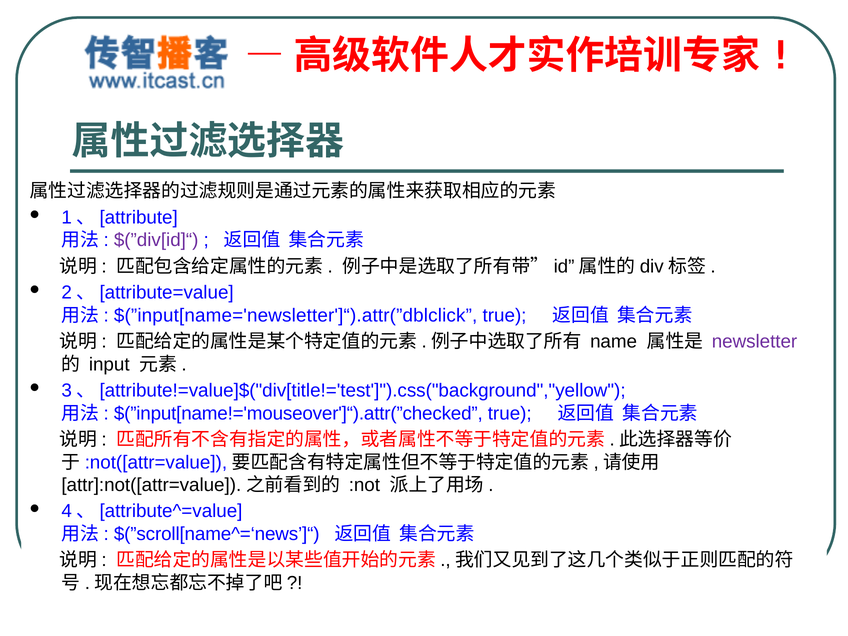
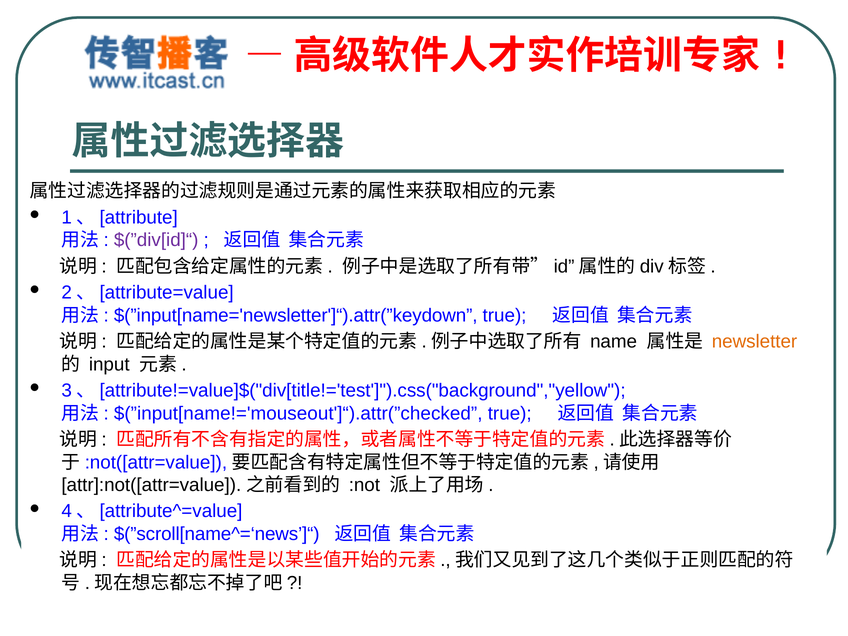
$(”input[name='newsletter']“).attr(”dblclick: $(”input[name='newsletter']“).attr(”dblclick -> $(”input[name='newsletter']“).attr(”keydown (296, 315)
newsletter colour: purple -> orange (755, 342)
$(”input[name!='mouseover']“).attr(”checked: $(”input[name!='mouseover']“).attr(”checked -> $(”input[name!='mouseout']“).attr(”checked (298, 413)
